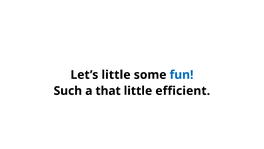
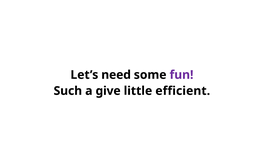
Let’s little: little -> need (116, 75)
fun colour: blue -> purple (182, 75)
that: that -> give (108, 91)
